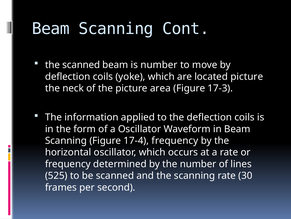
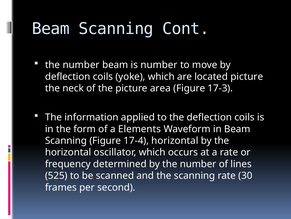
scanned: scanned -> number (81, 65)
a Oscillator: Oscillator -> Elements (140, 129)
17-4 frequency: frequency -> horizontal (175, 140)
